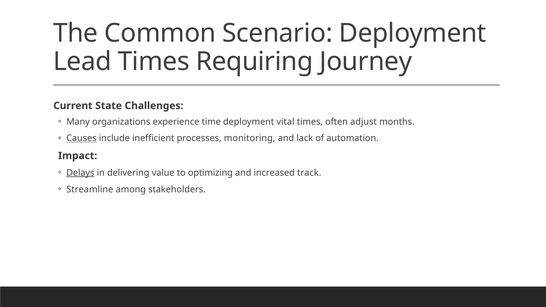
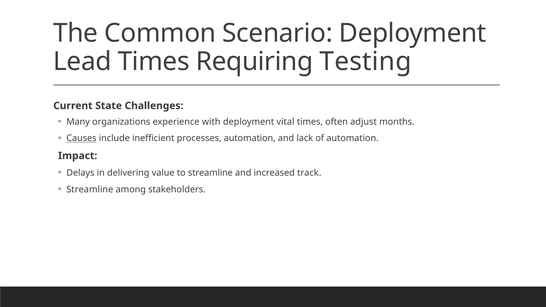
Journey: Journey -> Testing (366, 61)
time: time -> with (211, 122)
processes monitoring: monitoring -> automation (250, 138)
Delays underline: present -> none (80, 173)
to optimizing: optimizing -> streamline (210, 173)
